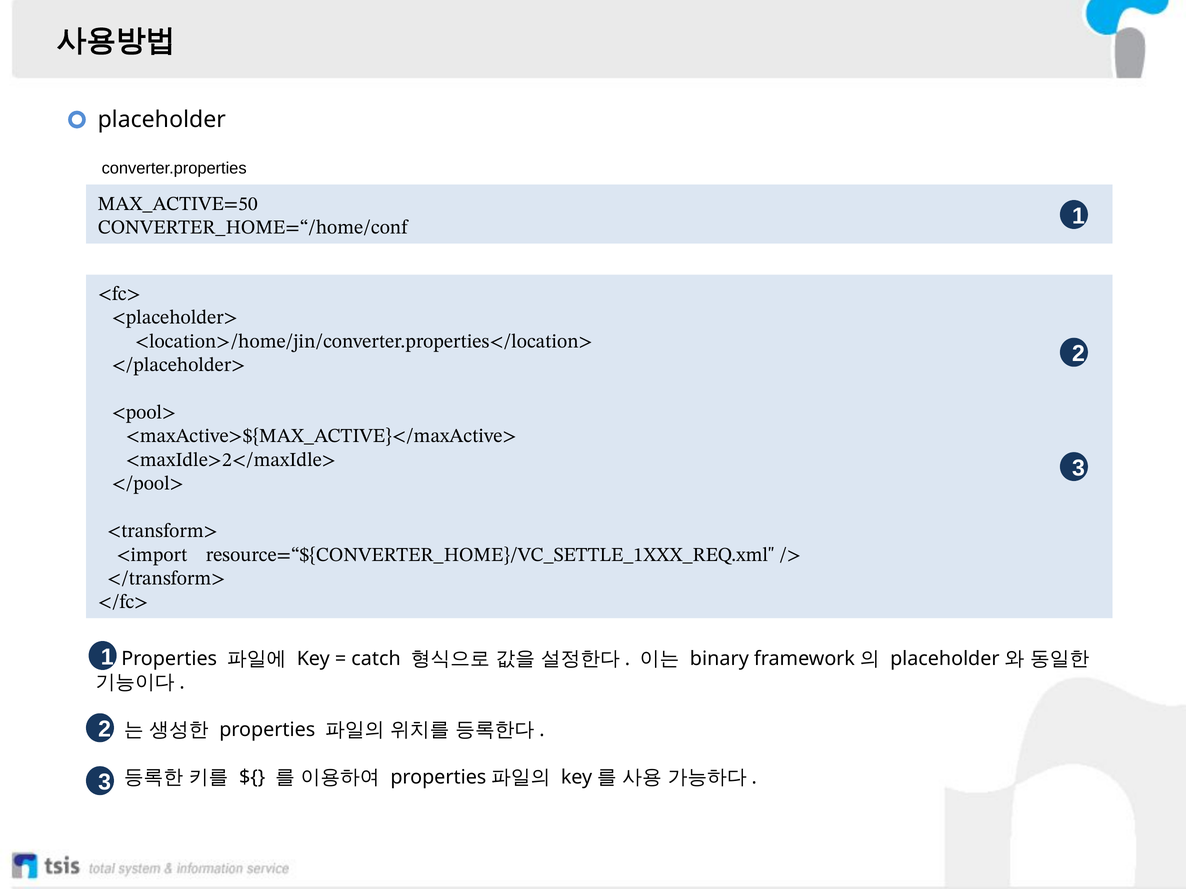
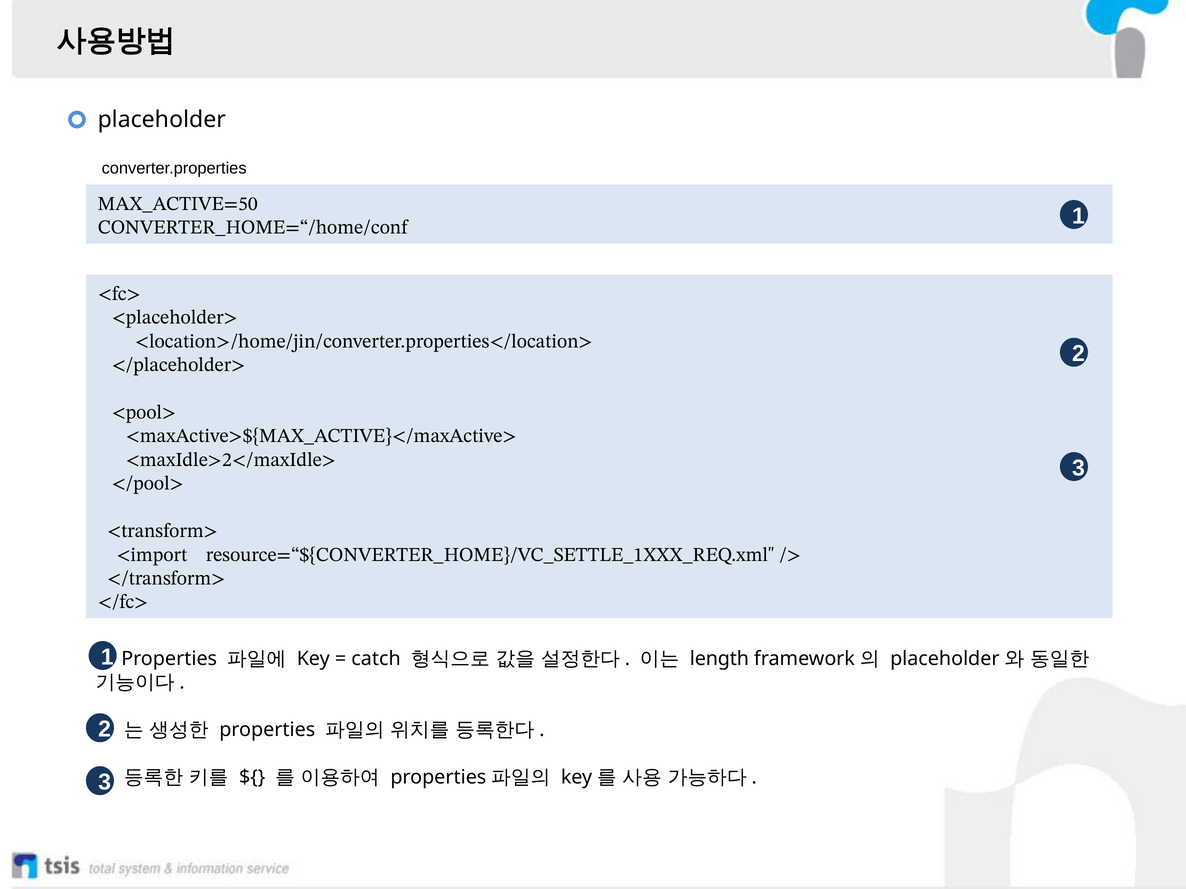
binary: binary -> length (719, 659)
